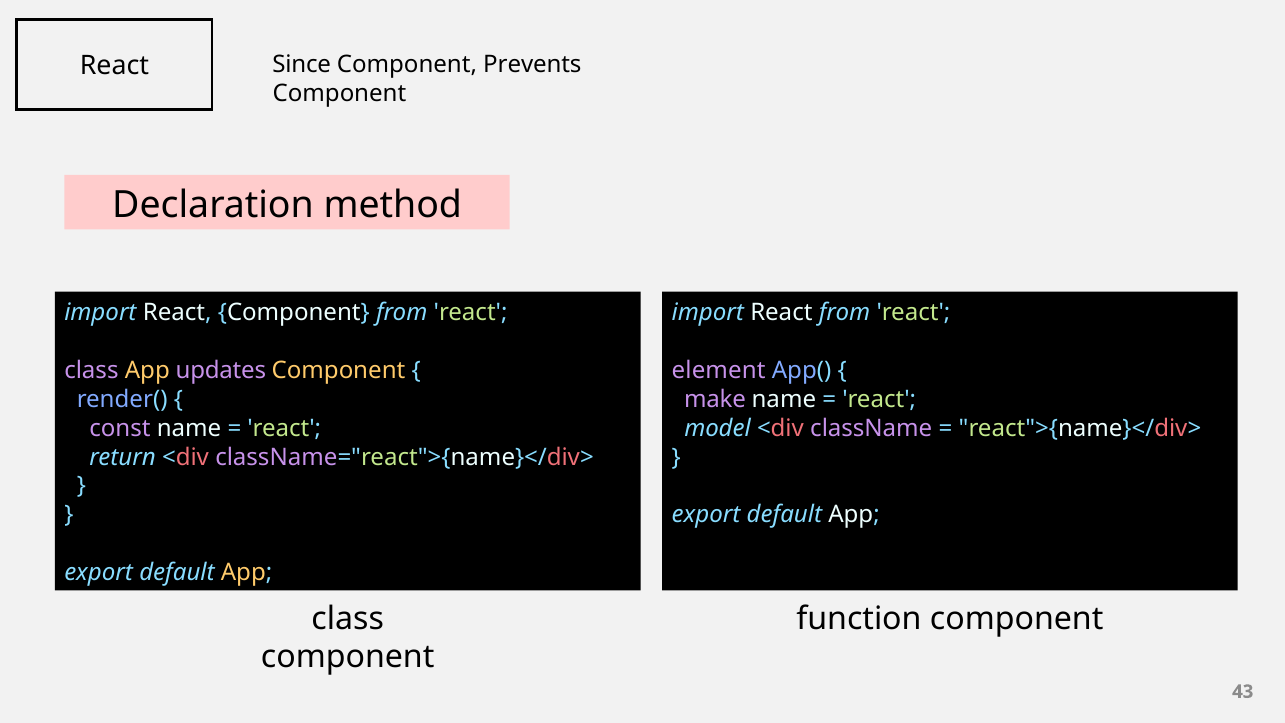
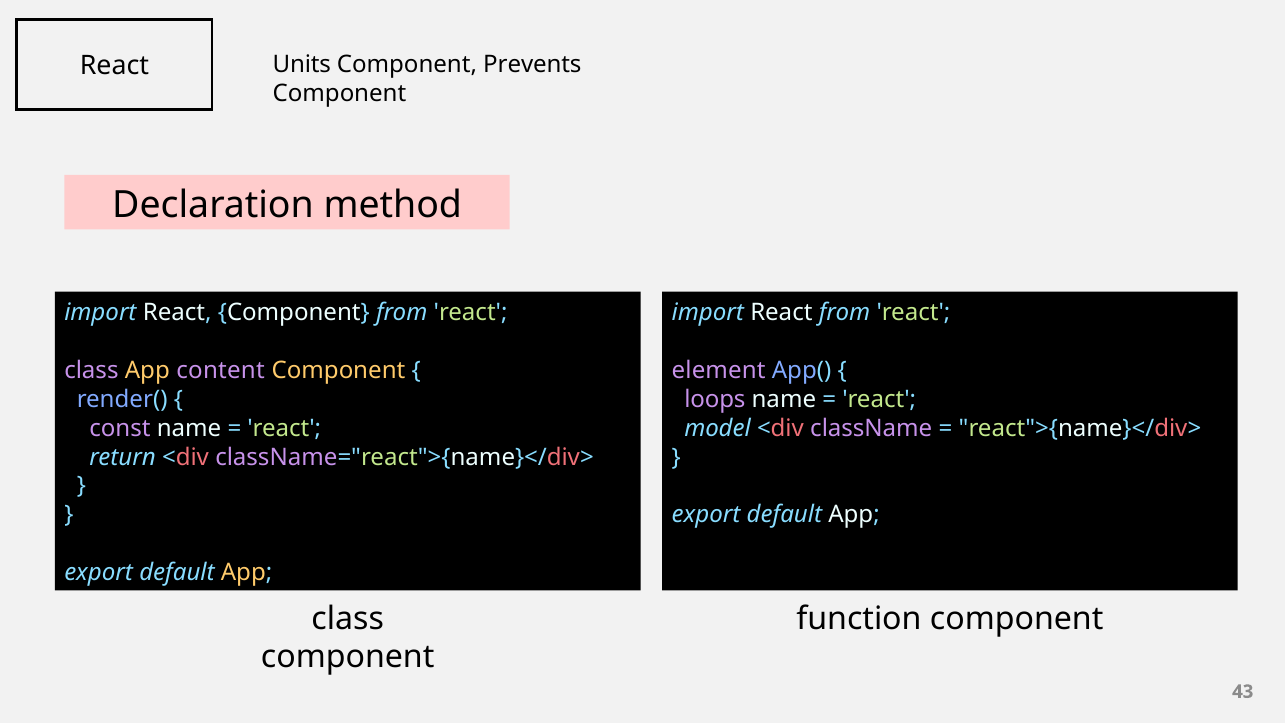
Since: Since -> Units (302, 65)
updates: updates -> content (221, 370)
make: make -> loops (715, 399)
